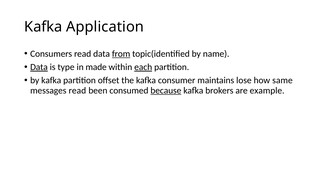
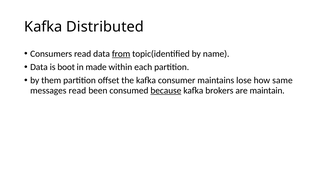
Application: Application -> Distributed (105, 27)
Data underline: present -> none (39, 67)
type: type -> boot (66, 67)
each underline: present -> none (143, 67)
by kafka: kafka -> them (51, 80)
example: example -> maintain (267, 90)
